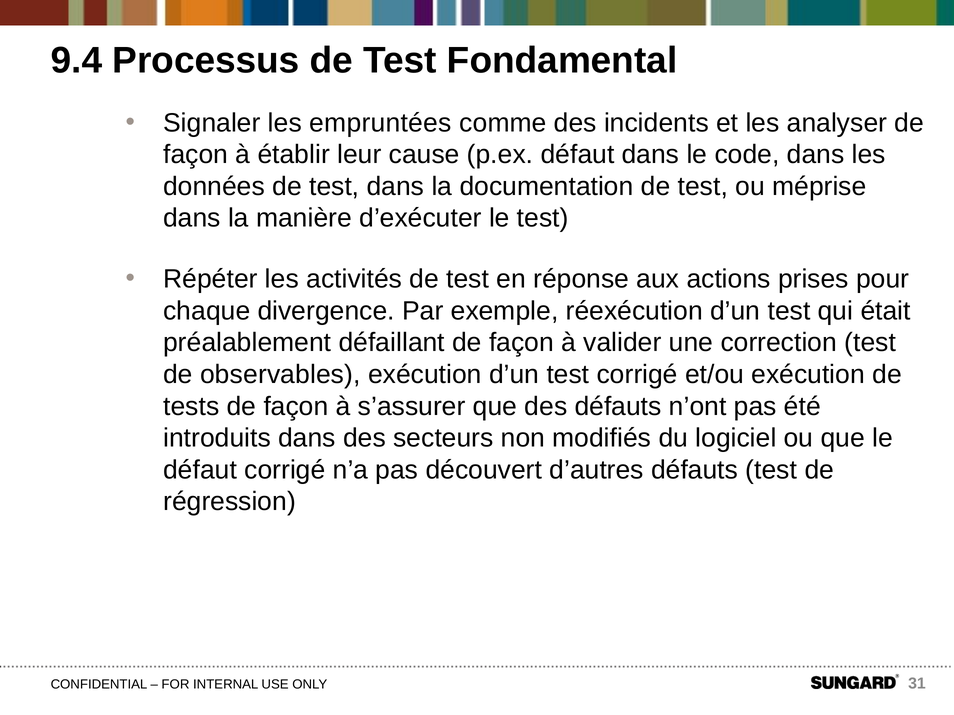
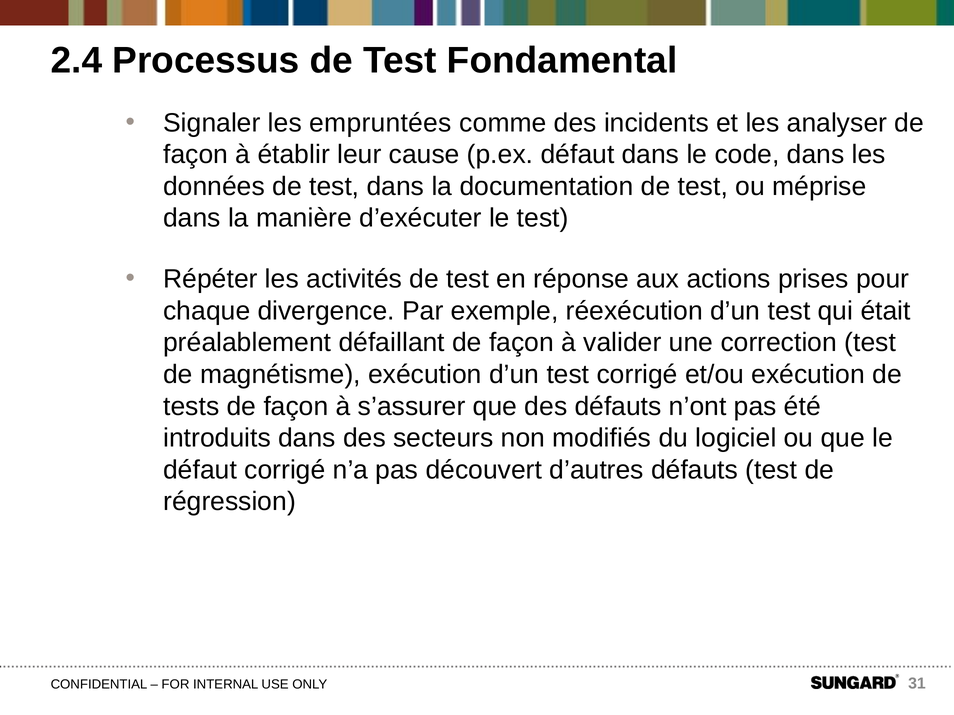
9.4: 9.4 -> 2.4 (76, 60)
observables: observables -> magnétisme (280, 375)
